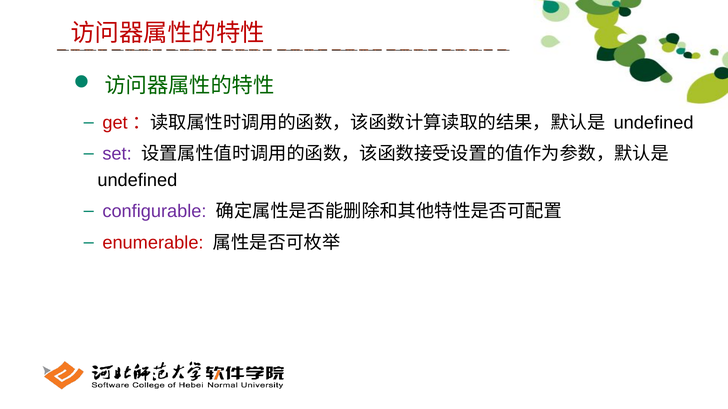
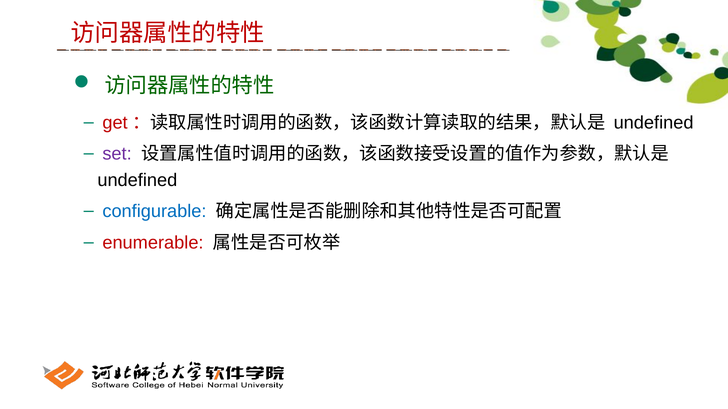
configurable colour: purple -> blue (154, 212)
